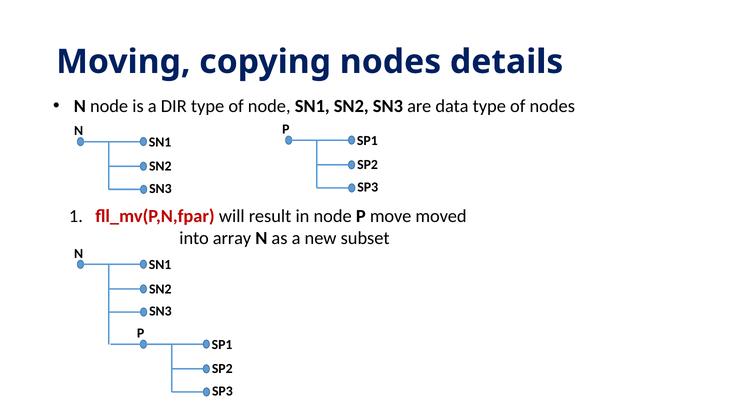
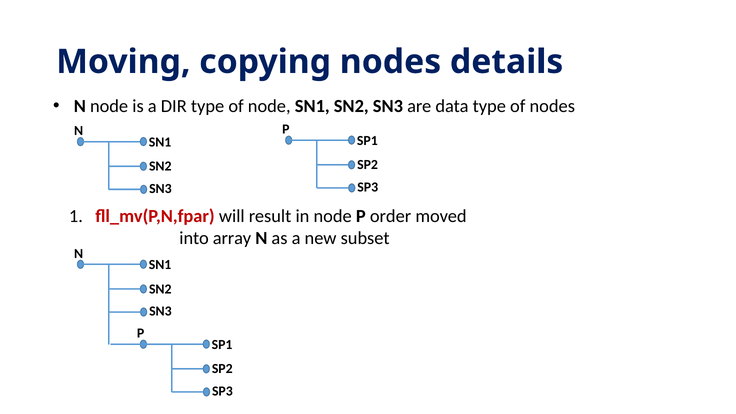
move: move -> order (391, 216)
